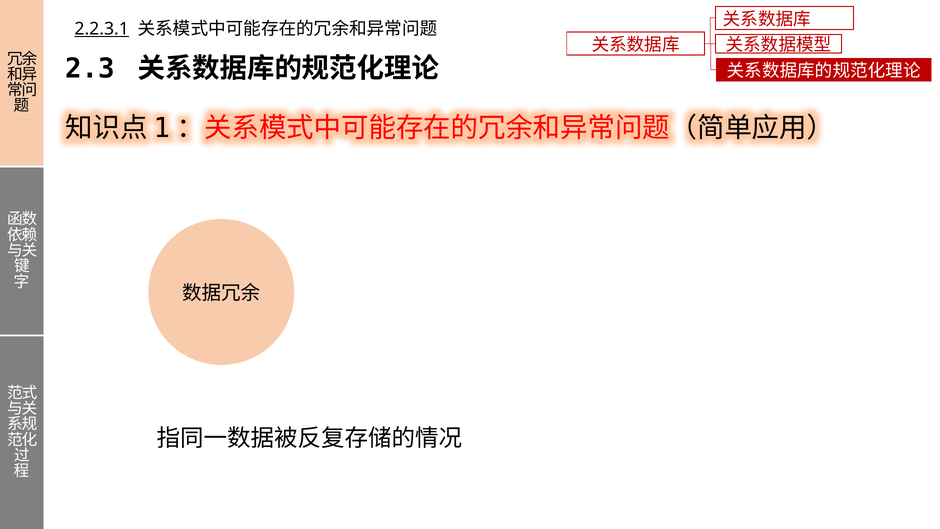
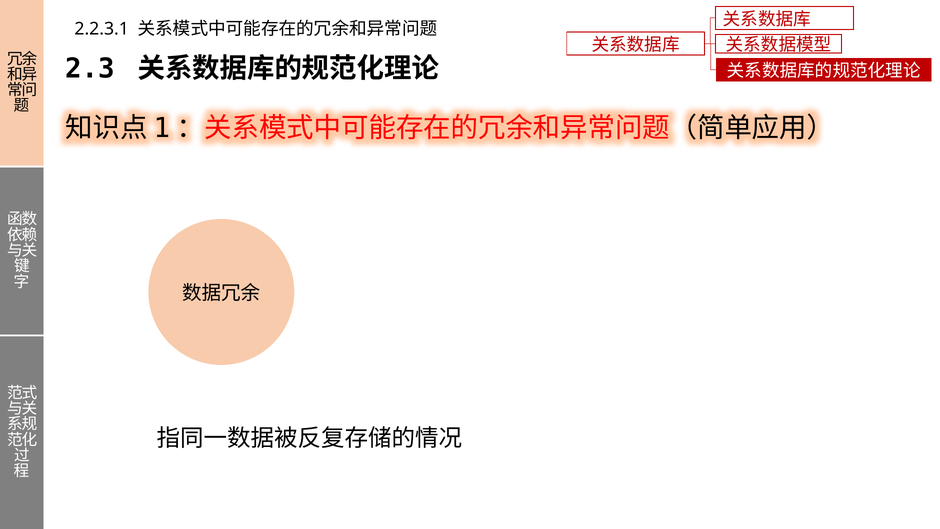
2.2.3.1 underline: present -> none (102, 29)
